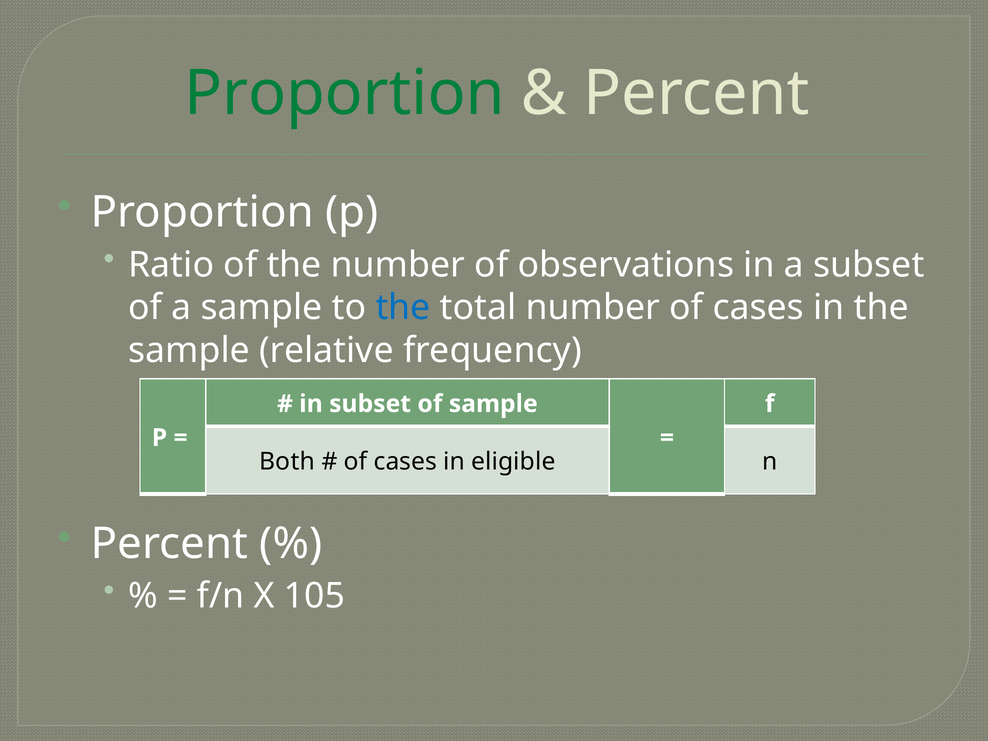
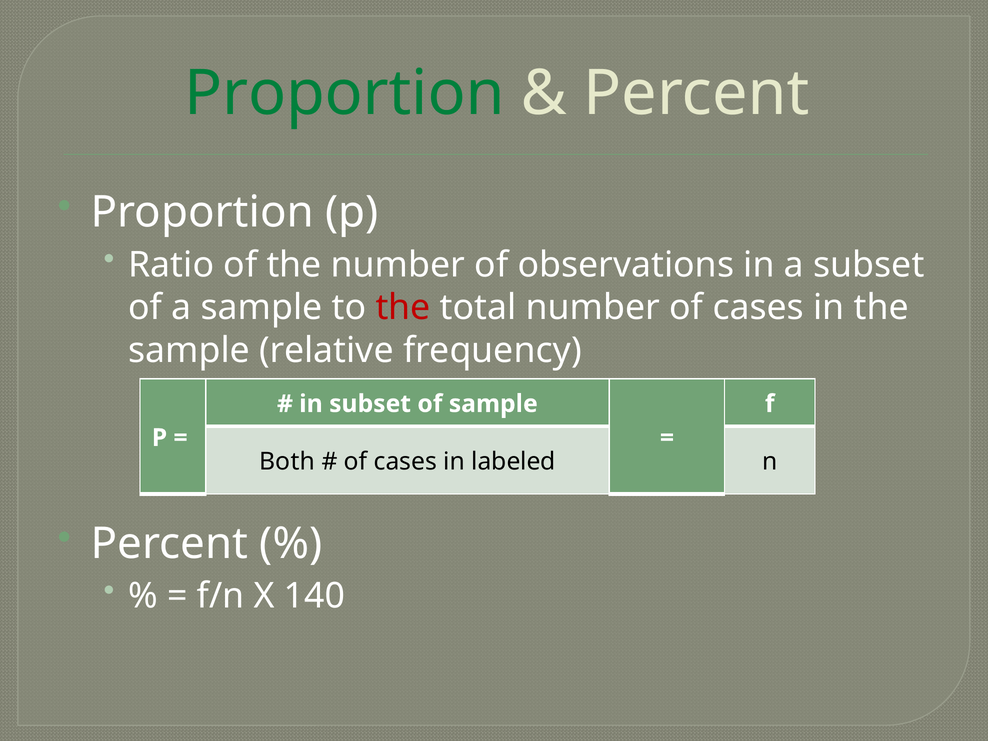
the colour: blue -> red (403, 308)
eligible: eligible -> labeled (514, 461)
105: 105 -> 140 (314, 596)
